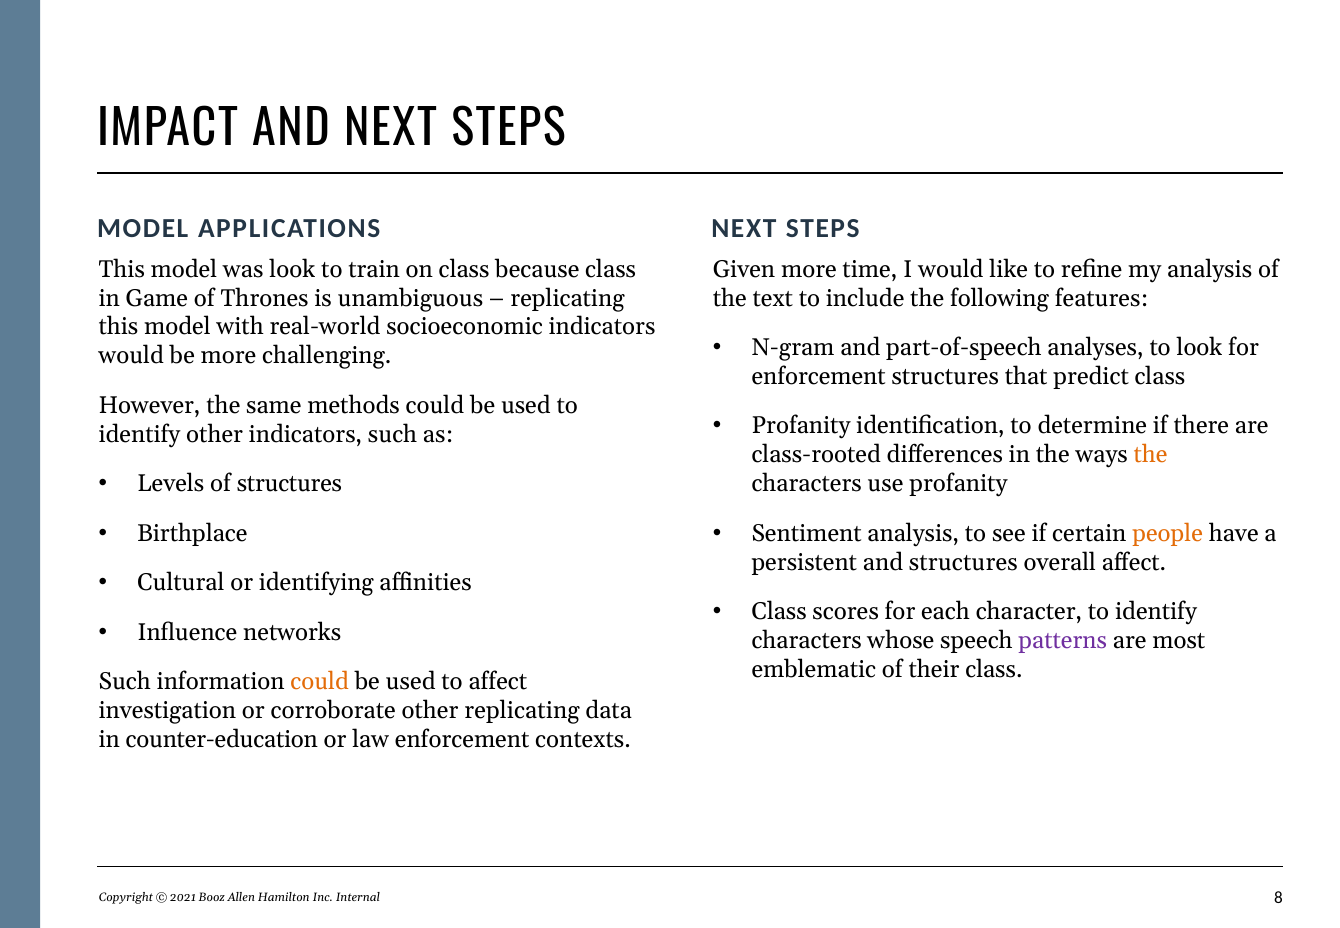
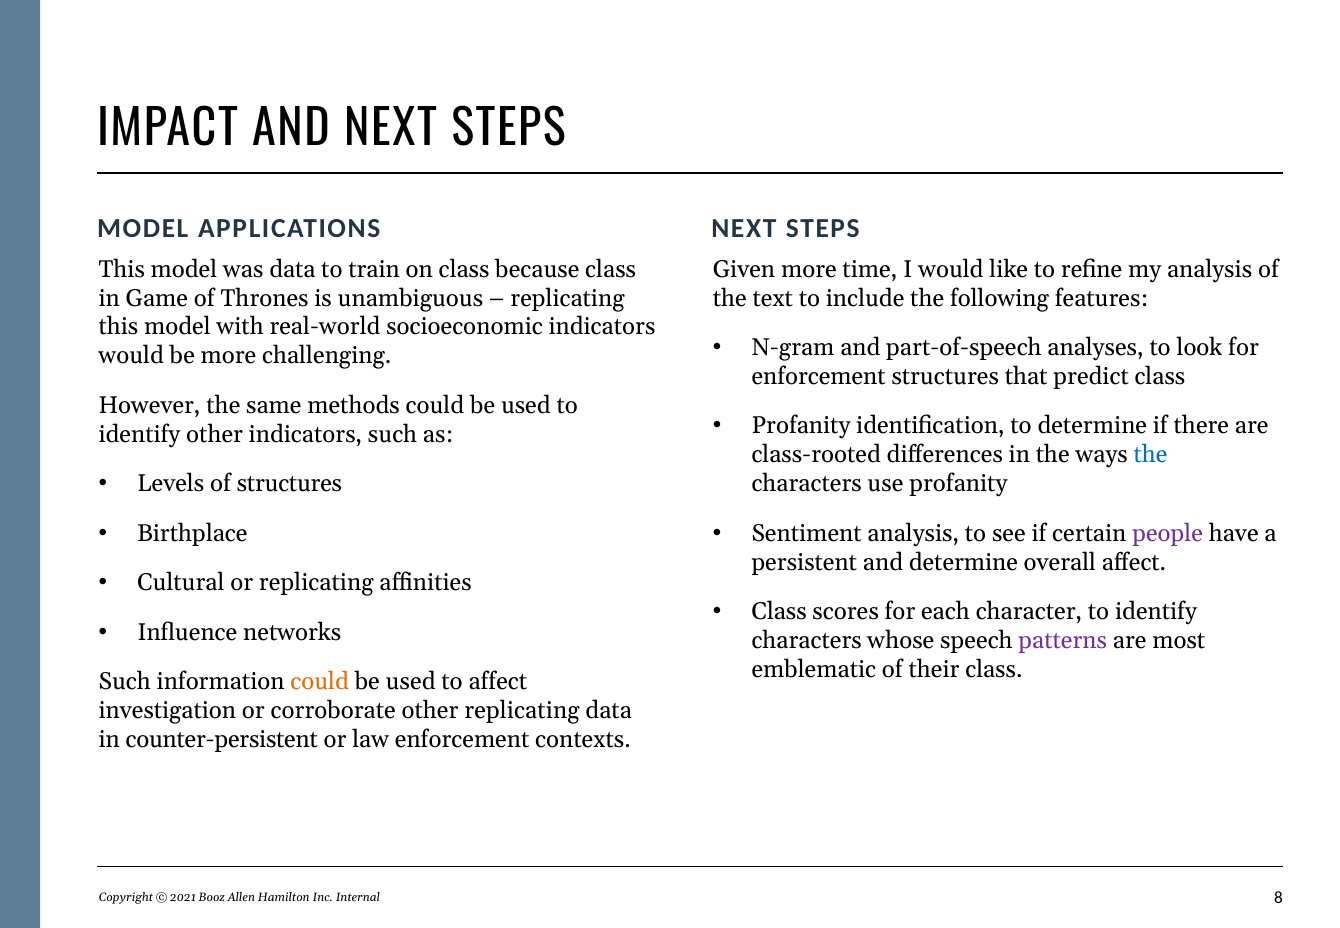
was look: look -> data (292, 269)
the colour: orange -> blue (1151, 455)
people colour: orange -> purple (1168, 533)
and structures: structures -> determine (963, 562)
or identifying: identifying -> replicating (316, 583)
counter-education: counter-education -> counter-persistent (222, 740)
